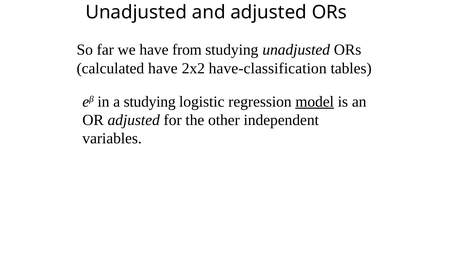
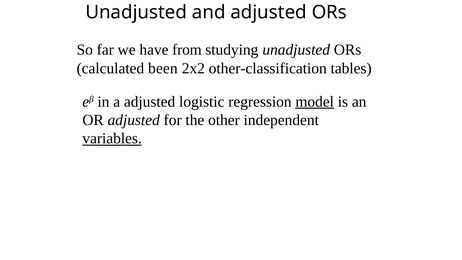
calculated have: have -> been (163, 68)
have-classification: have-classification -> other-classification (268, 68)
a studying: studying -> adjusted (150, 102)
variables underline: none -> present (112, 139)
